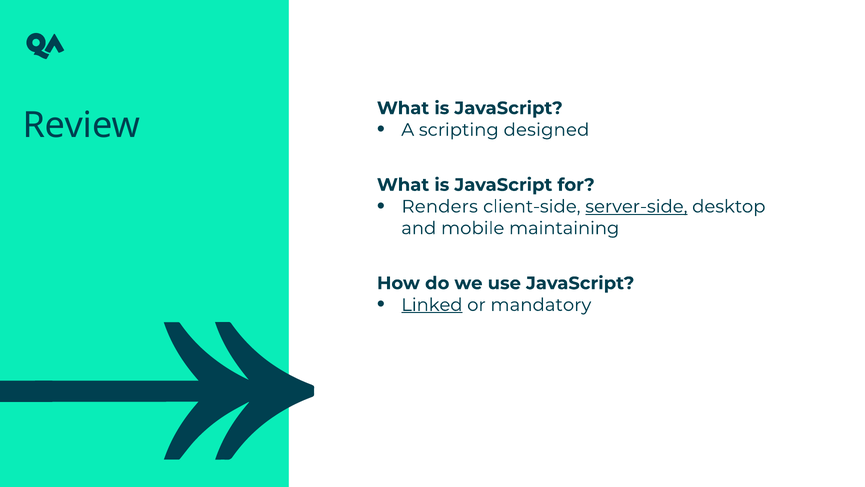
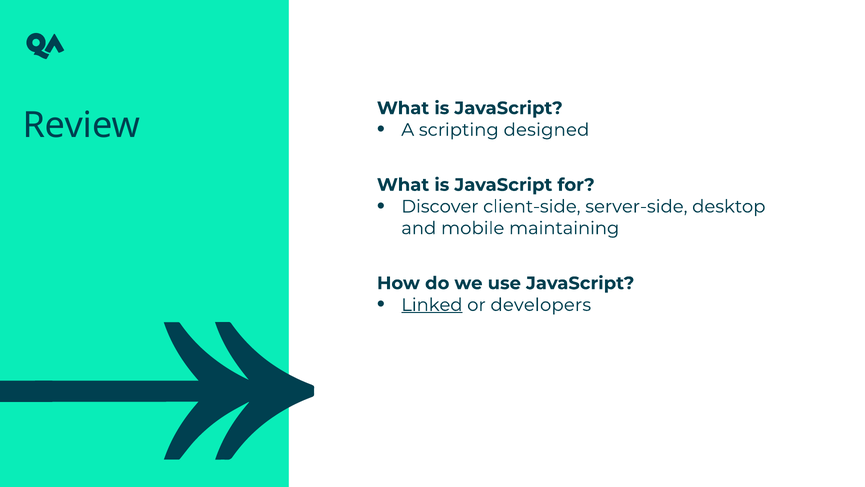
Renders: Renders -> Discover (440, 206)
server-side underline: present -> none (636, 206)
mandatory: mandatory -> developers (541, 305)
